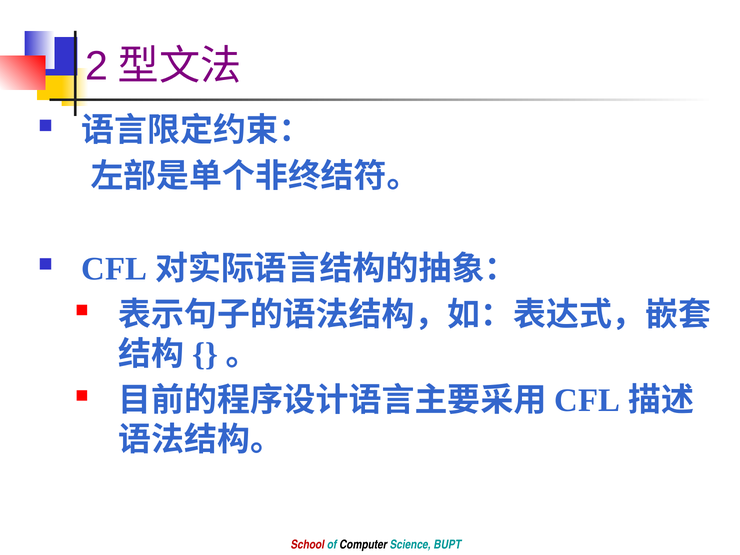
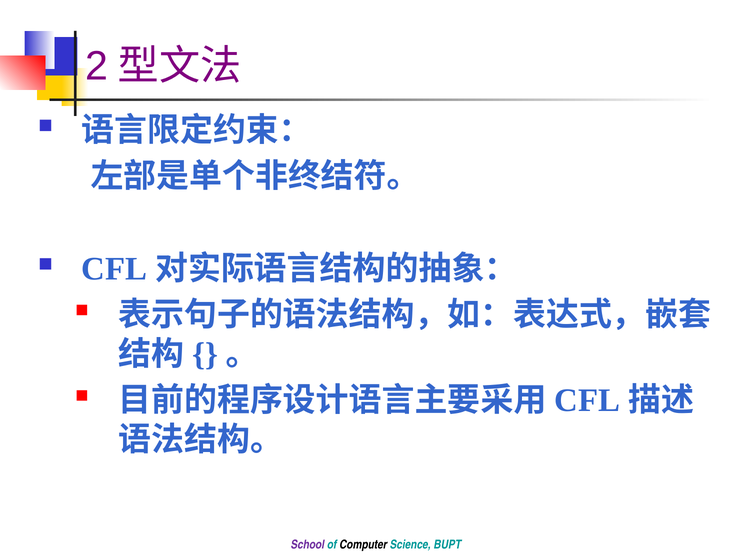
School colour: red -> purple (308, 545)
